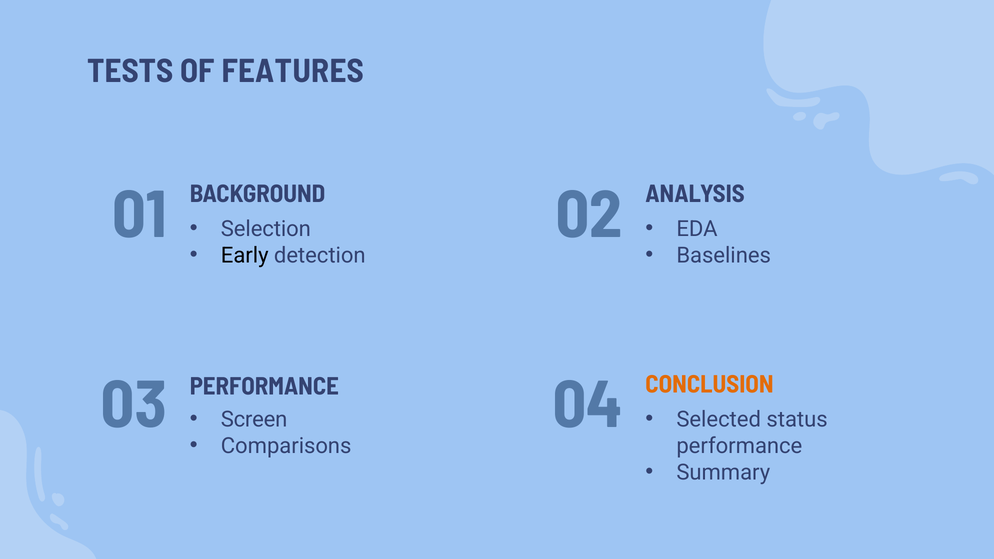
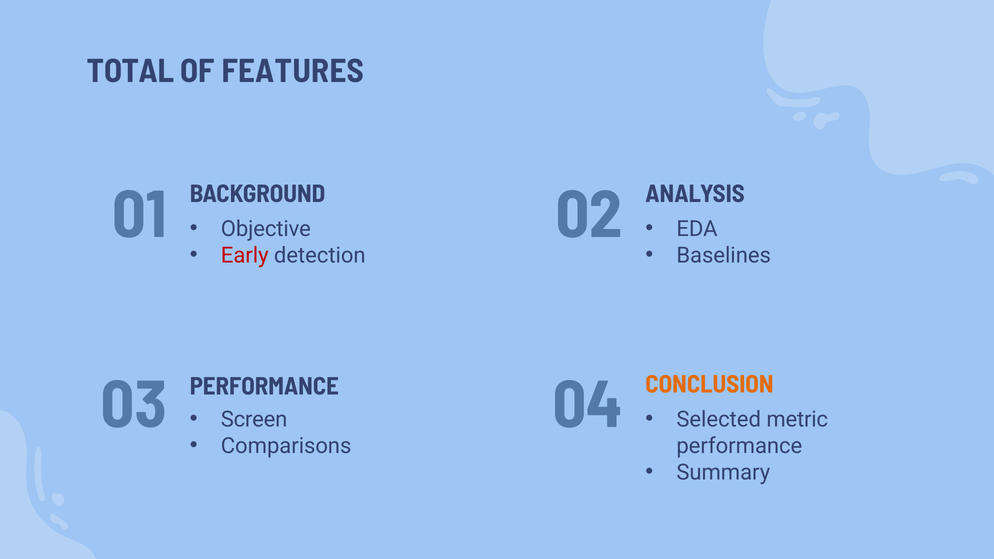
TESTS: TESTS -> TOTAL (131, 71)
Selection: Selection -> Objective (266, 229)
Early colour: black -> red (245, 255)
status: status -> metric (797, 419)
